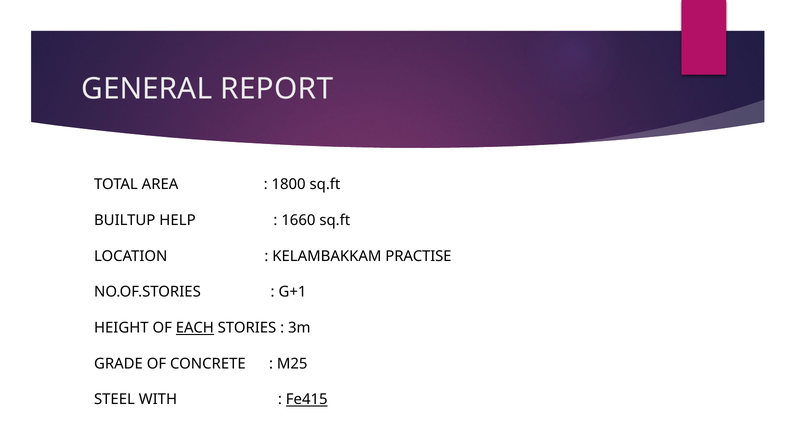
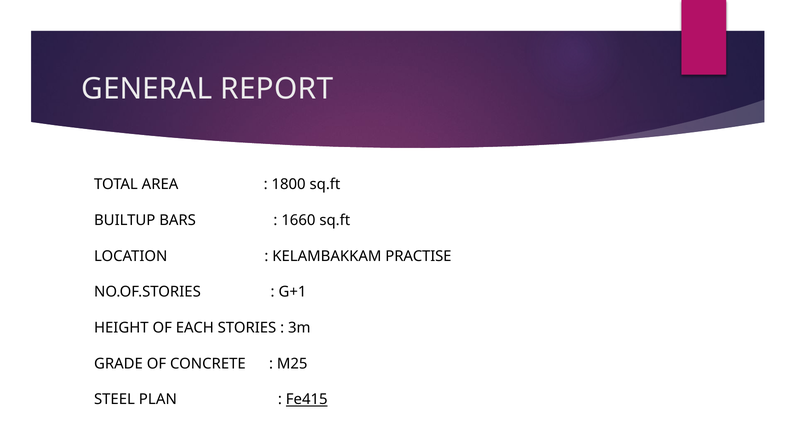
HELP: HELP -> BARS (178, 220)
EACH underline: present -> none (195, 328)
WITH: WITH -> PLAN (158, 399)
